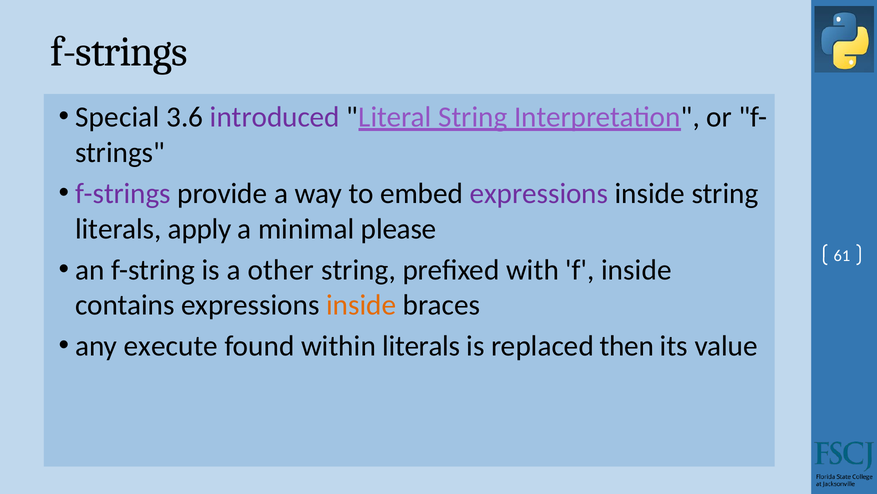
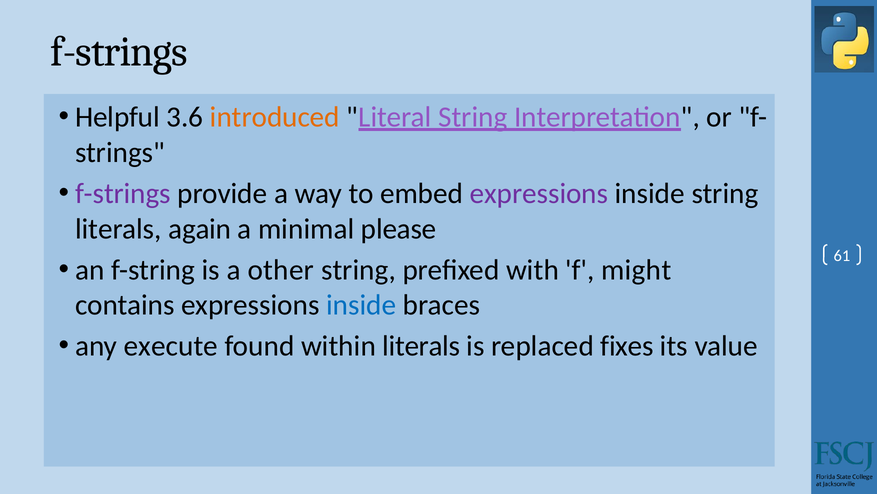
Special: Special -> Helpful (117, 117)
introduced colour: purple -> orange (275, 117)
apply: apply -> again (200, 229)
f inside: inside -> might (636, 270)
inside colour: orange -> blue (361, 305)
then: then -> fixes (627, 346)
